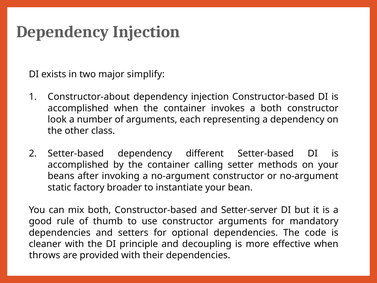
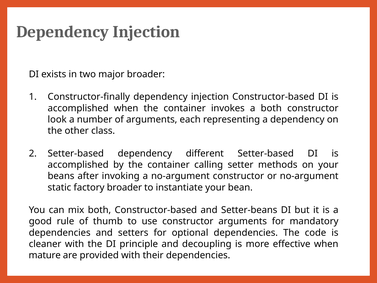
major simplify: simplify -> broader (146, 74)
Constructor-about: Constructor-about -> Constructor-finally (89, 97)
Setter-server: Setter-server -> Setter-beans (249, 210)
throws: throws -> mature (45, 255)
